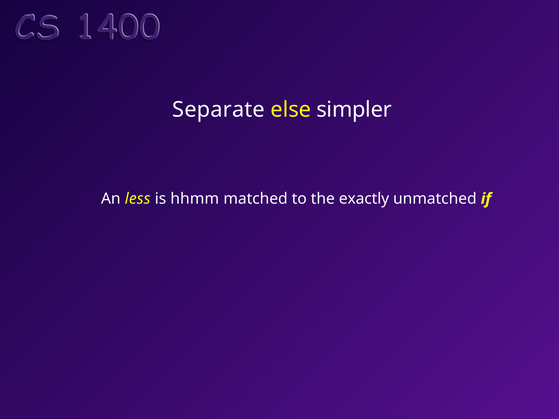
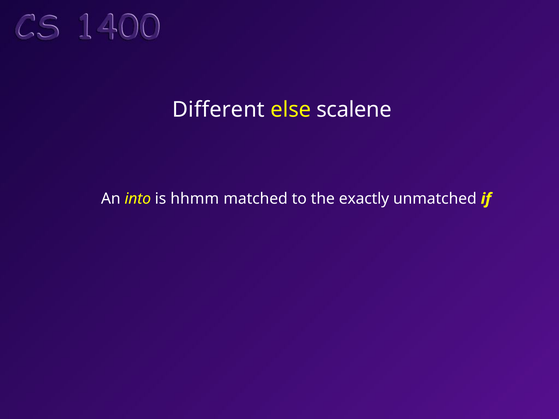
Separate: Separate -> Different (219, 110)
simpler: simpler -> scalene (354, 110)
less: less -> into (138, 199)
